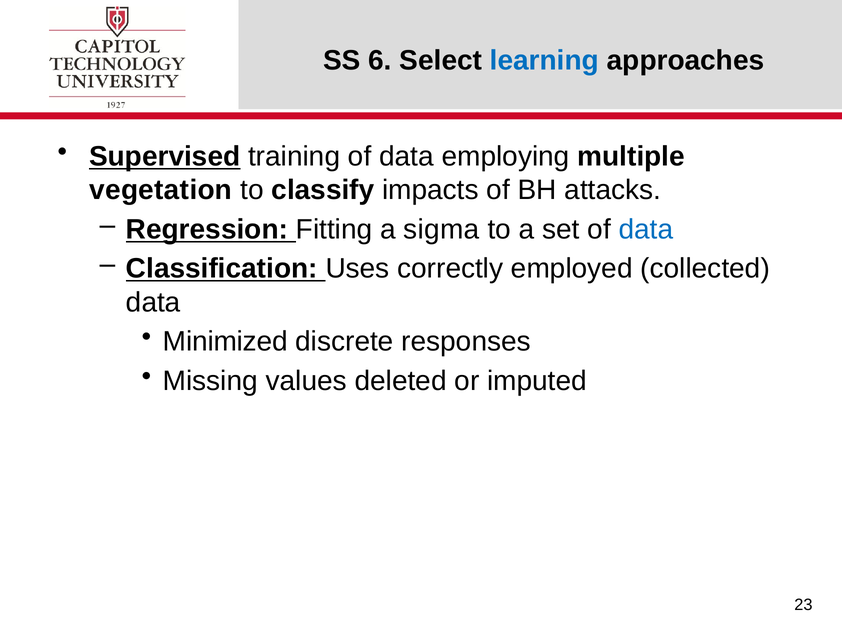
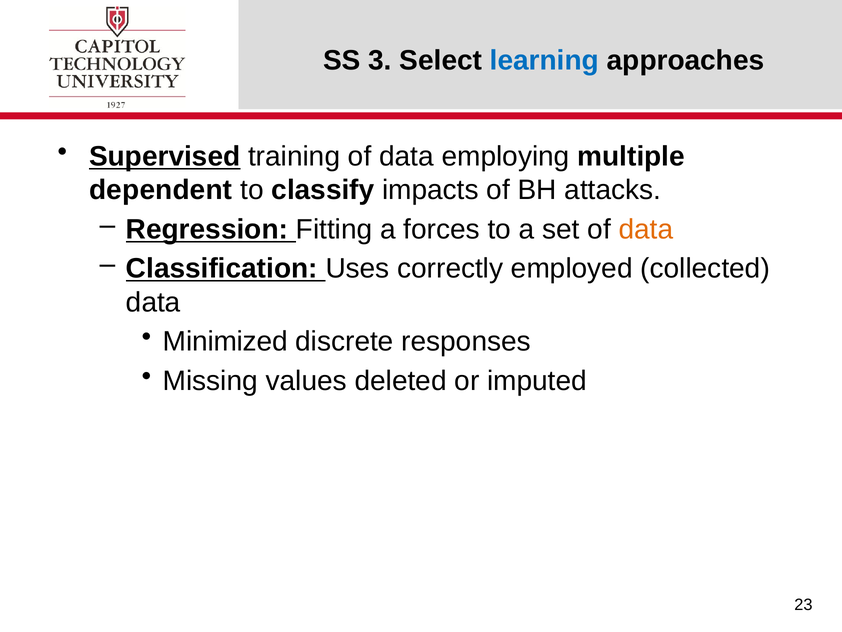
6: 6 -> 3 (380, 60)
vegetation: vegetation -> dependent (161, 190)
sigma: sigma -> forces (442, 229)
data colour: blue -> orange (646, 229)
